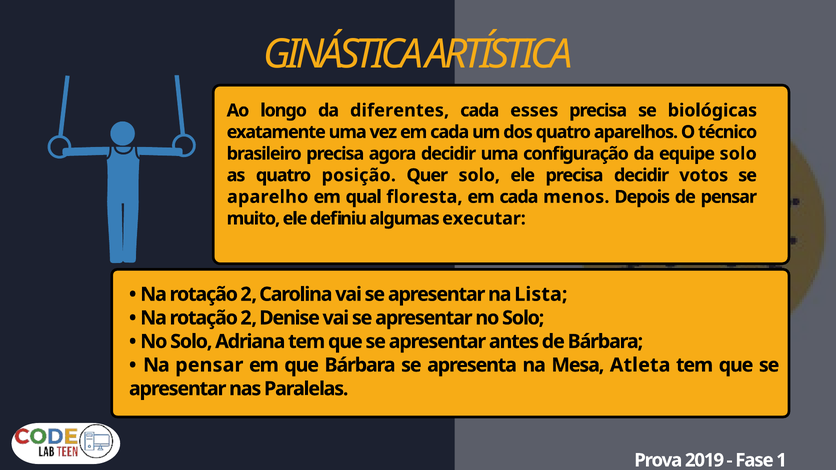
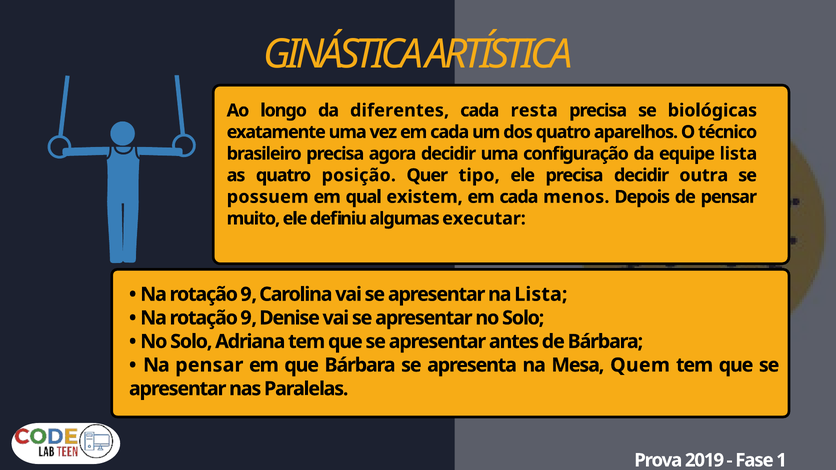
esses: esses -> resta (534, 111)
equipe solo: solo -> lista (738, 154)
Quer solo: solo -> tipo (479, 175)
votos: votos -> outra (704, 175)
aparelho: aparelho -> possuem (268, 197)
floresta: floresta -> existem (425, 197)
2: 2 -> 9 (249, 294)
2: 2 -> 9 (249, 318)
Atleta: Atleta -> Quem (640, 365)
